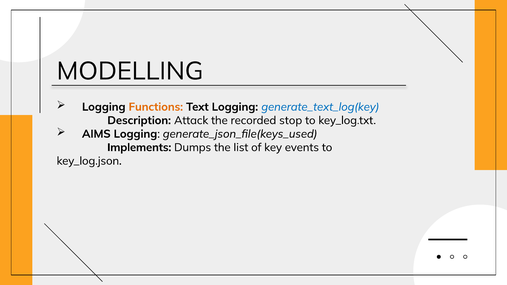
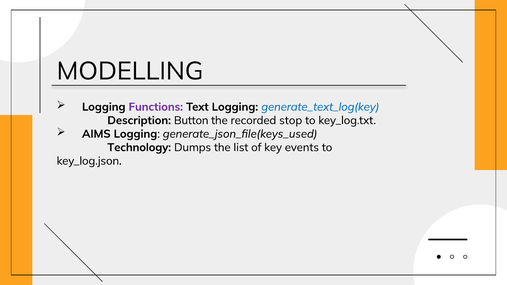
Functions colour: orange -> purple (156, 107)
Attack: Attack -> Button (191, 120)
Implements: Implements -> Technology (139, 148)
